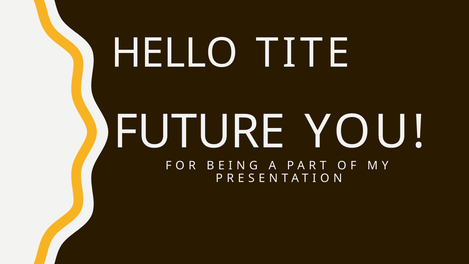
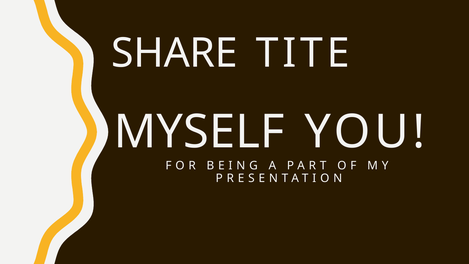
HELLO: HELLO -> SHARE (175, 53)
FUTURE: FUTURE -> MYSELF (199, 132)
